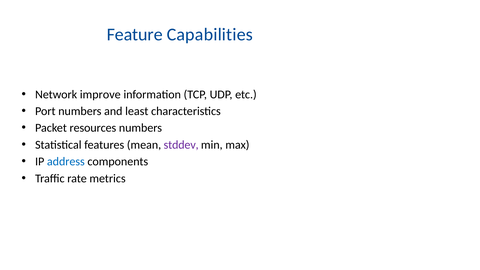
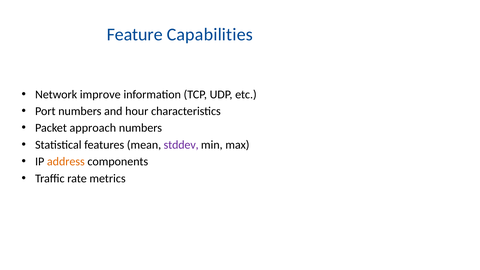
least: least -> hour (137, 111)
resources: resources -> approach (93, 128)
address colour: blue -> orange (66, 162)
